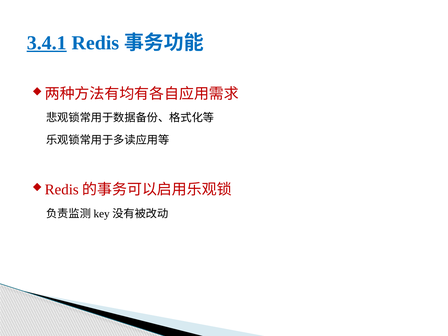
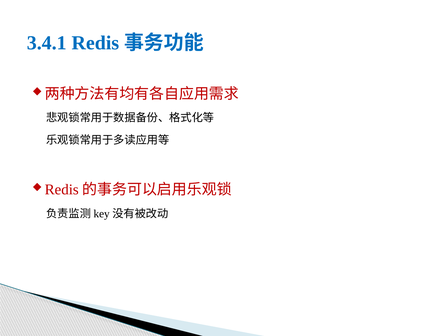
3.4.1 underline: present -> none (47, 43)
